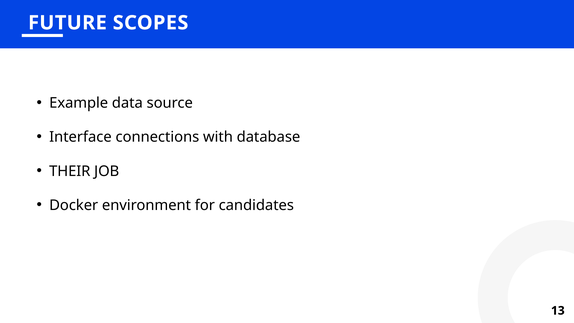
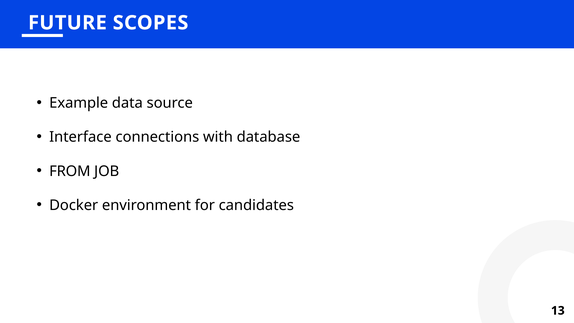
THEIR: THEIR -> FROM (70, 171)
